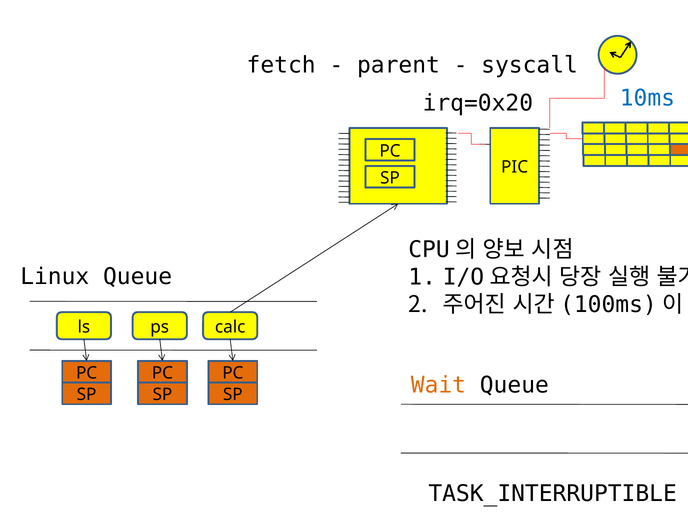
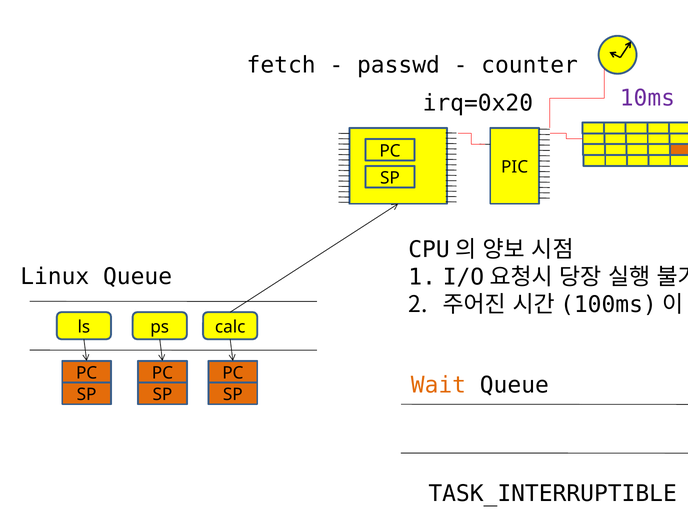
parent: parent -> passwd (398, 65)
syscall: syscall -> counter (530, 65)
10ms colour: blue -> purple (647, 98)
